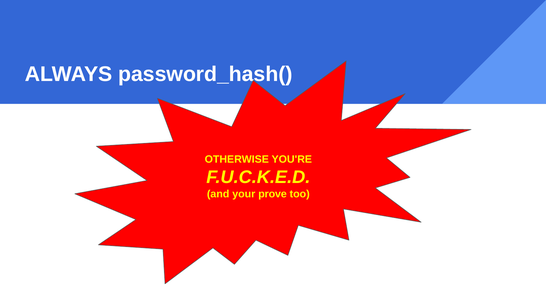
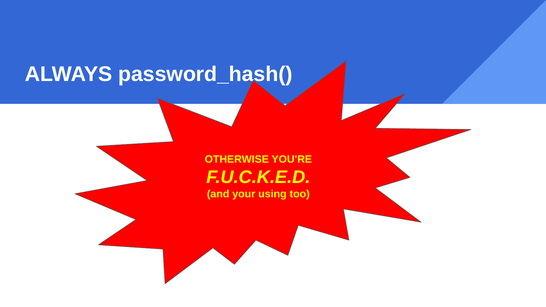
prove: prove -> using (272, 194)
